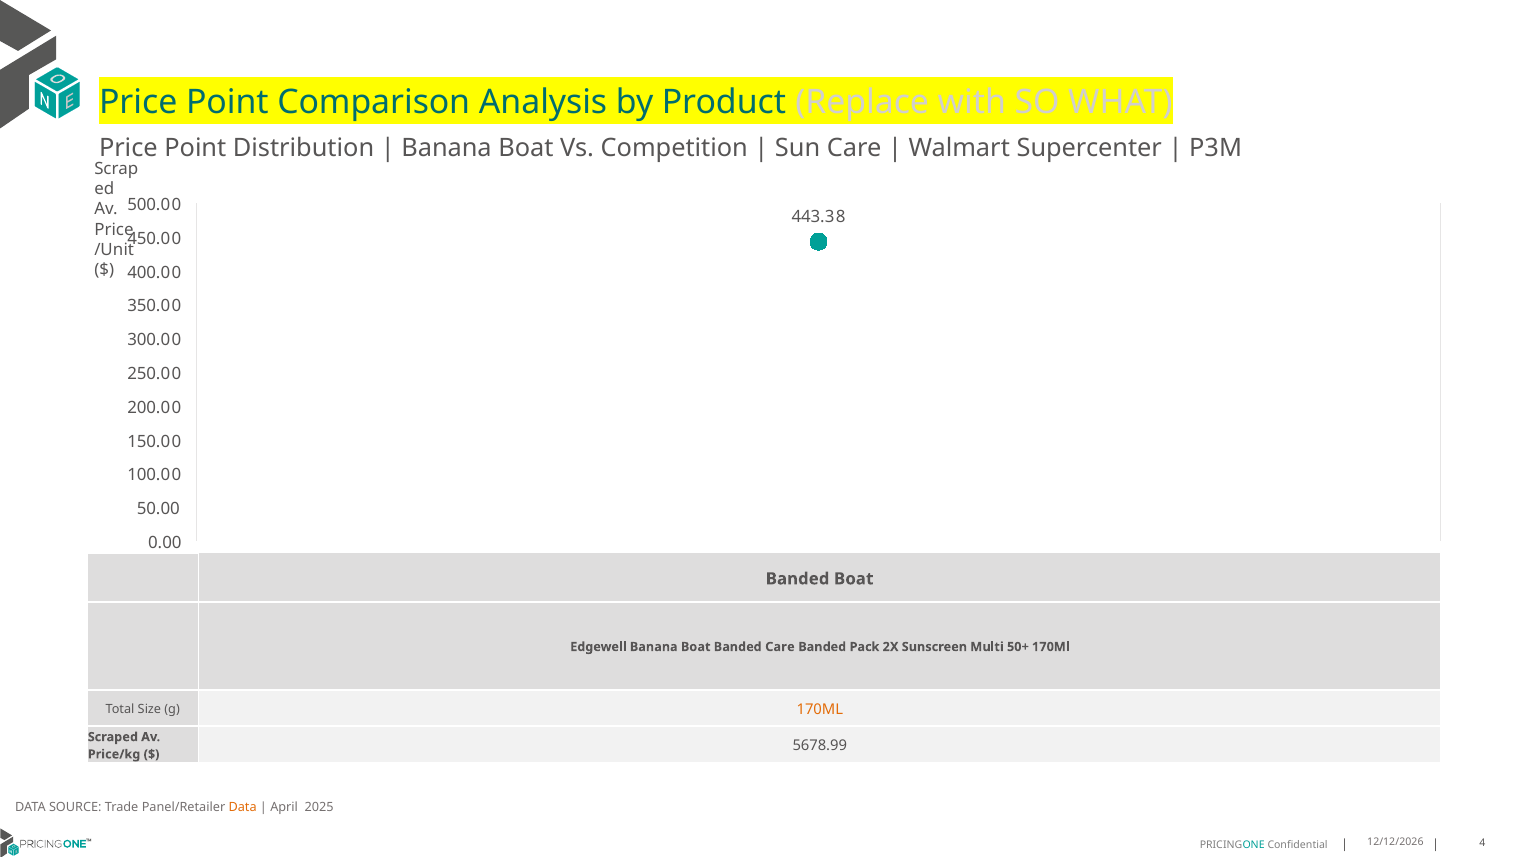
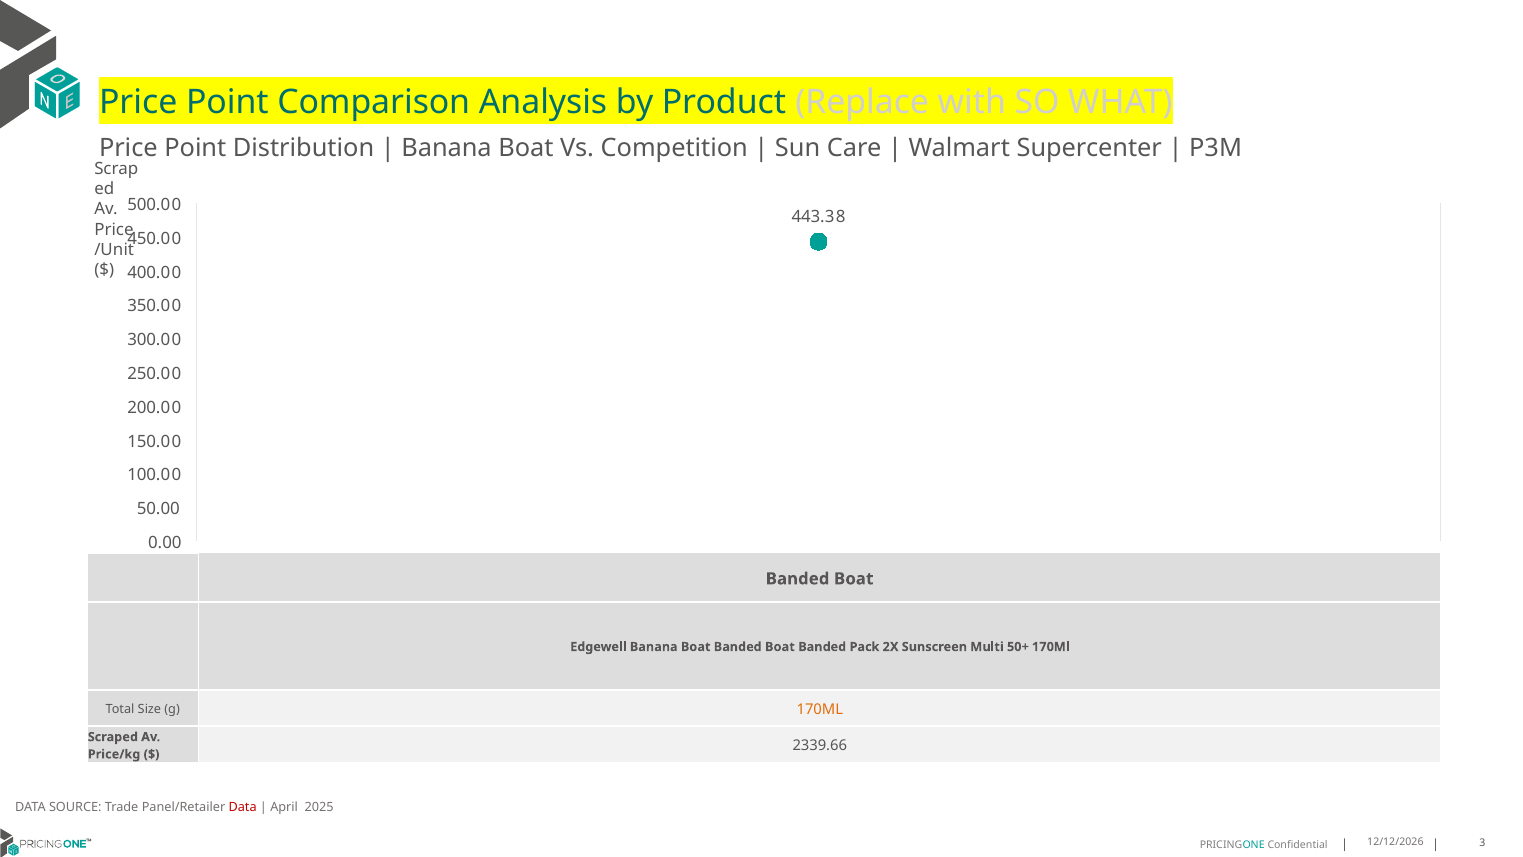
Boat Banded Care: Care -> Boat (780, 647)
5678.99: 5678.99 -> 2339.66 (820, 746)
Data colour: orange -> red (243, 807)
4: 4 -> 3 (1482, 842)
